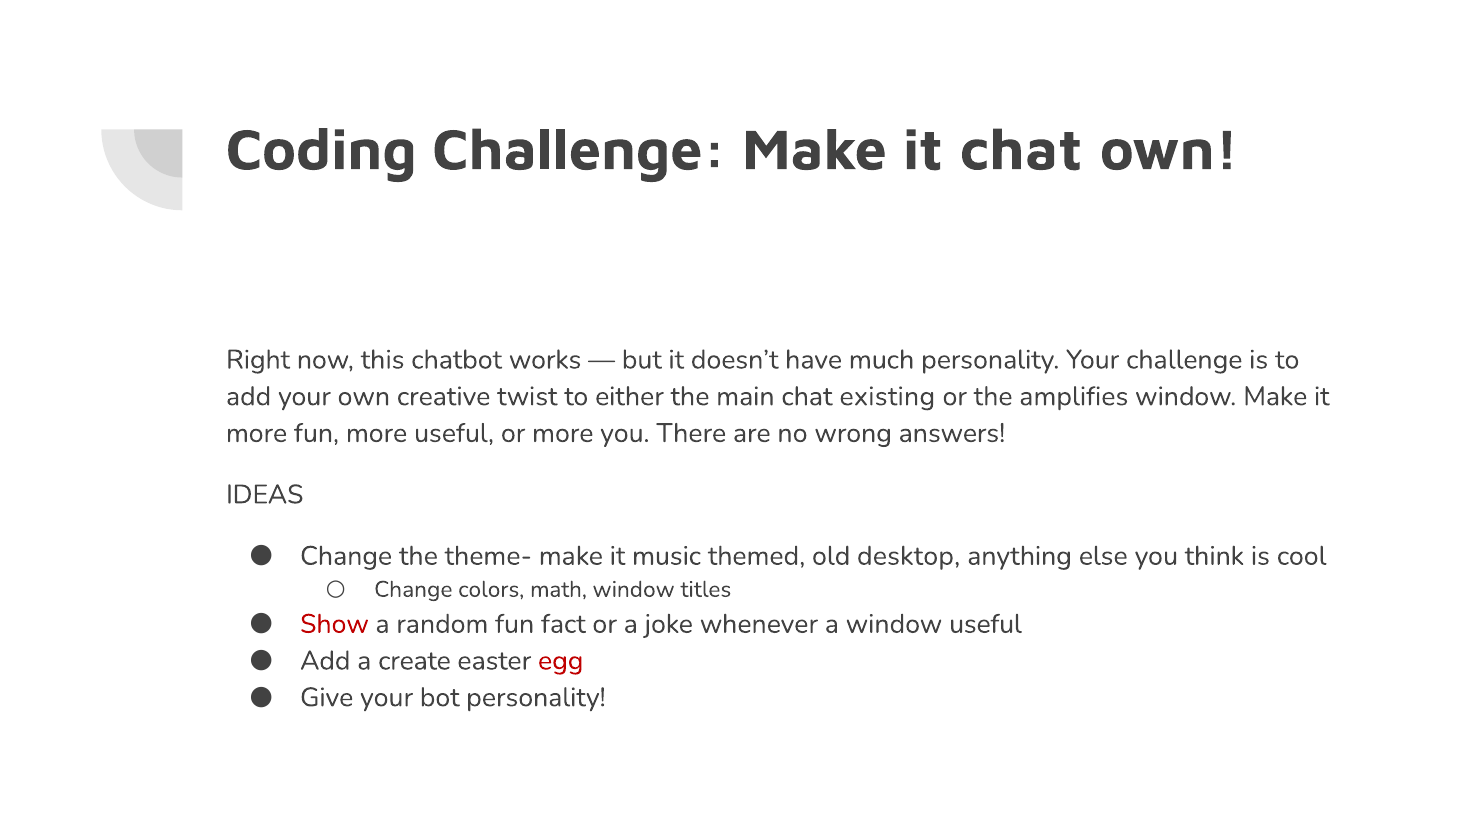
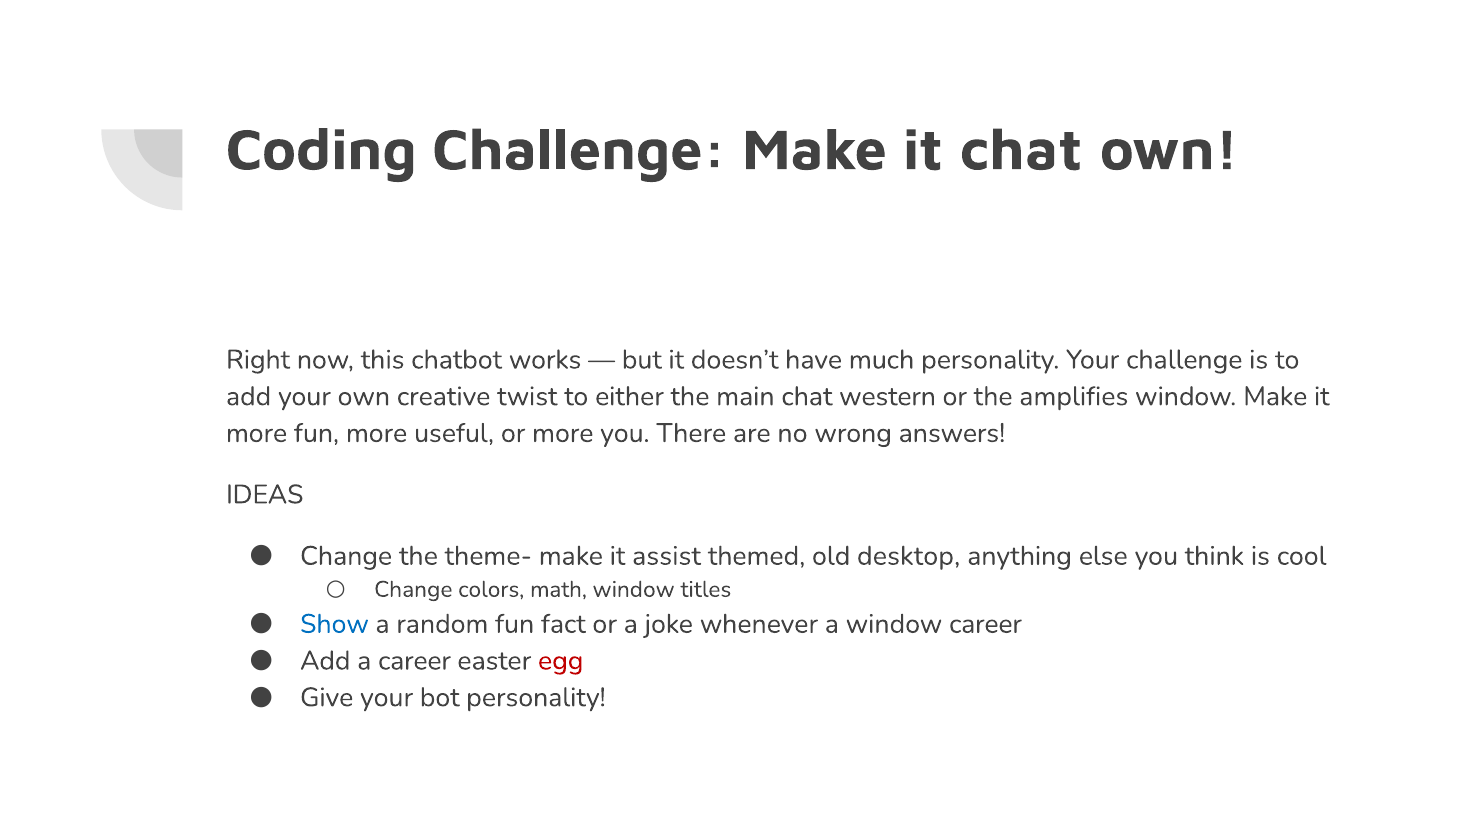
existing: existing -> western (888, 396)
music: music -> assist (666, 556)
Show colour: red -> blue (334, 624)
window useful: useful -> career (985, 624)
a create: create -> career (414, 661)
